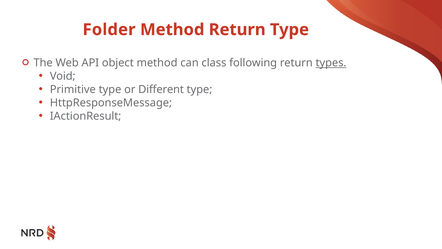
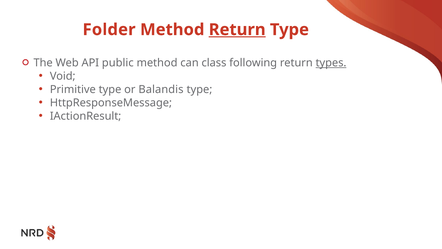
Return underline: none -> present (237, 30)
object: object -> public (118, 63)
Different: Different -> Balandis (161, 89)
